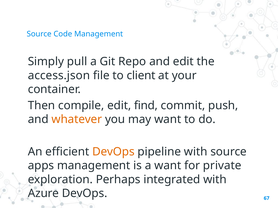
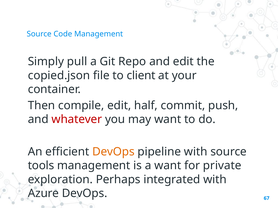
access.json: access.json -> copied.json (59, 76)
find: find -> half (146, 106)
whatever colour: orange -> red (77, 120)
apps: apps -> tools (41, 166)
